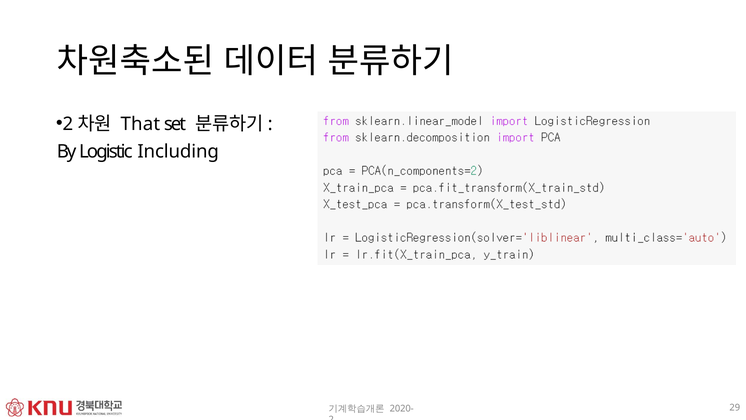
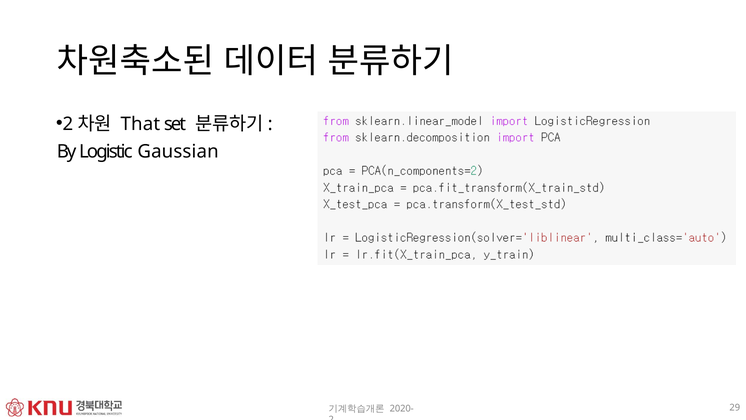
Including: Including -> Gaussian (178, 151)
